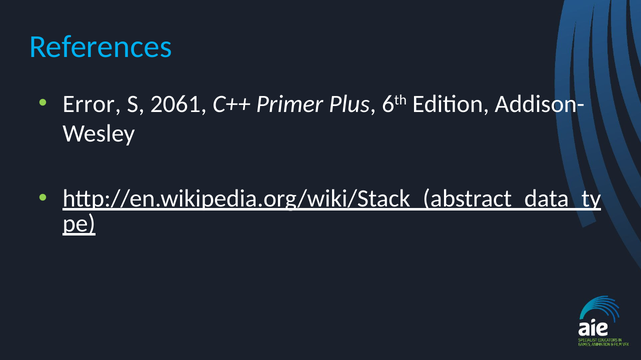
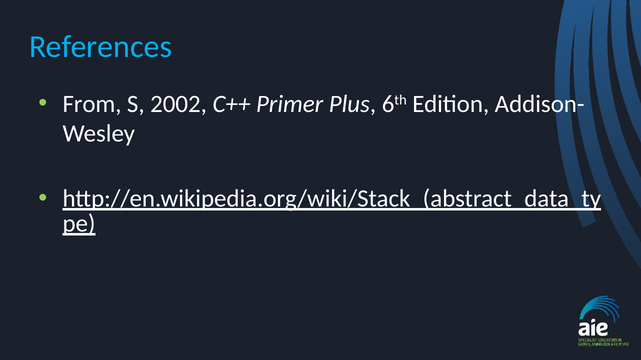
Error: Error -> From (92, 104)
2061: 2061 -> 2002 (179, 104)
